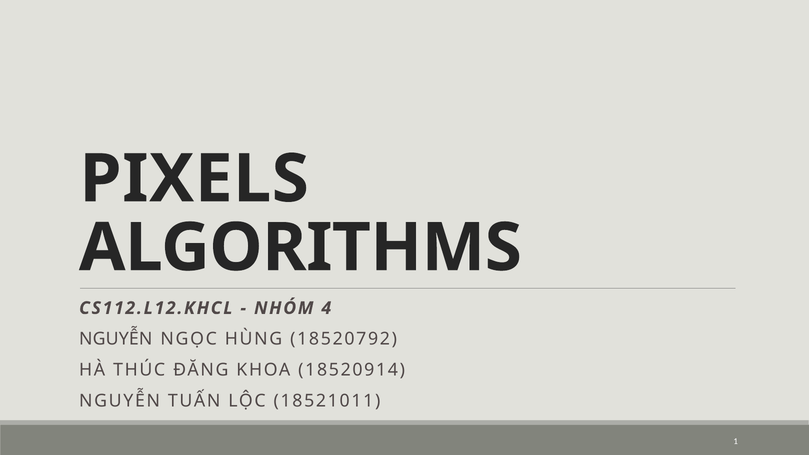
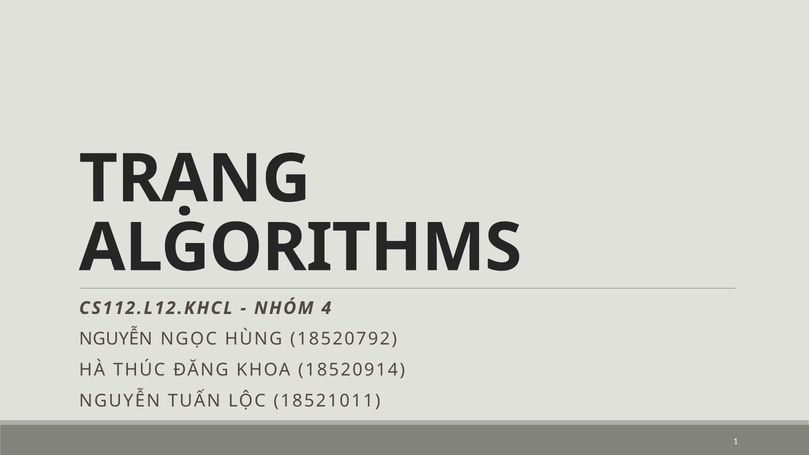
PIXELS: PIXELS -> TRẠNG (195, 179)
